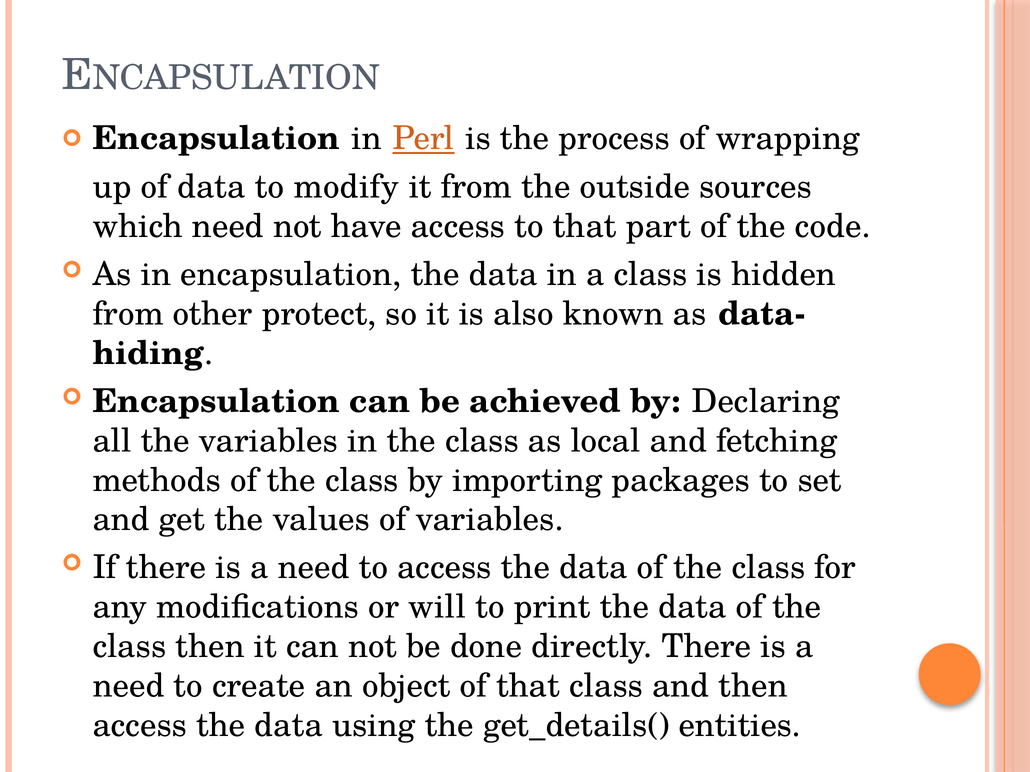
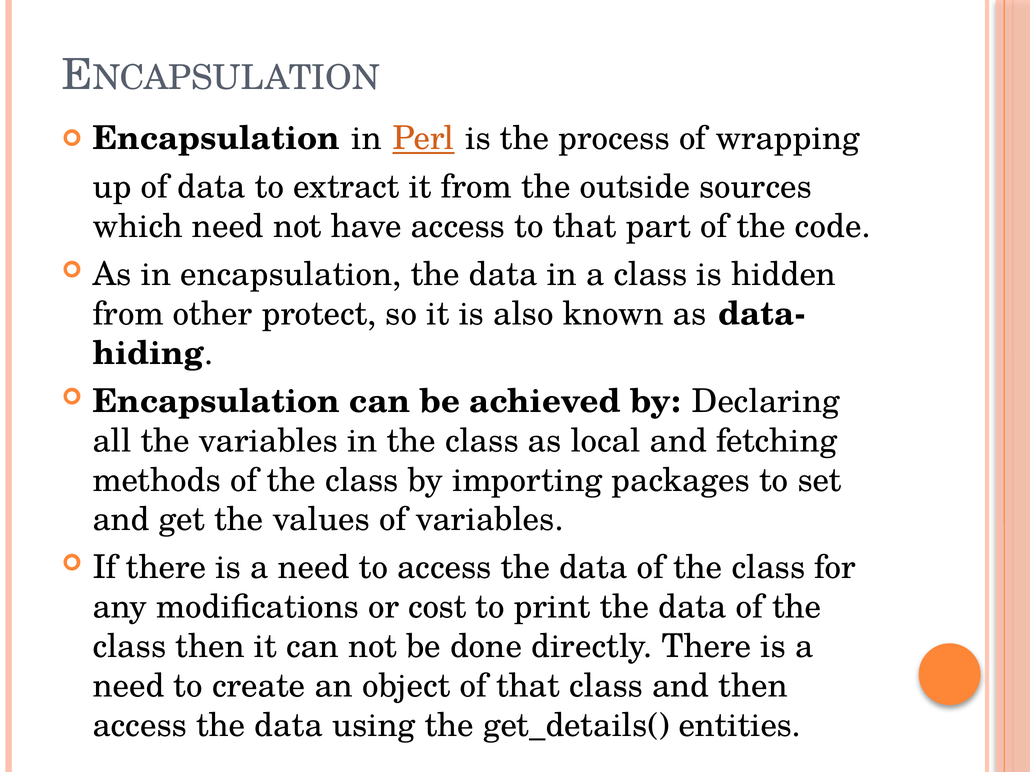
modify: modify -> extract (346, 187)
will: will -> cost (437, 607)
